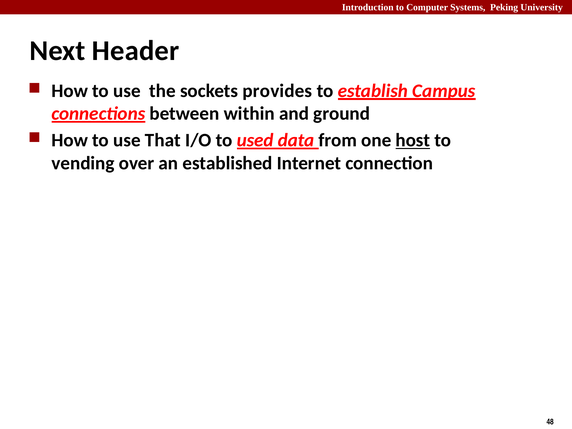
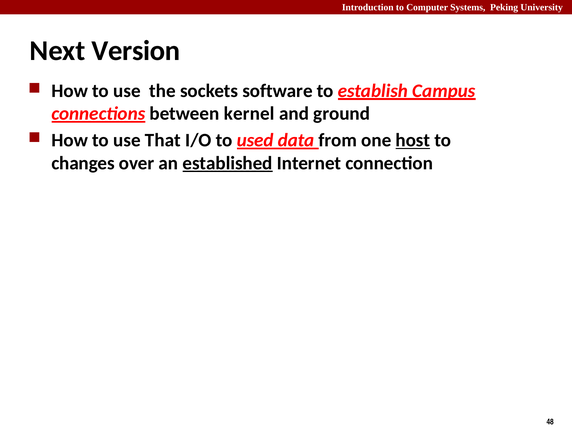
Header: Header -> Version (136, 51)
provides: provides -> software (277, 91)
within: within -> kernel (249, 114)
vending: vending -> changes (83, 163)
established underline: none -> present (228, 163)
